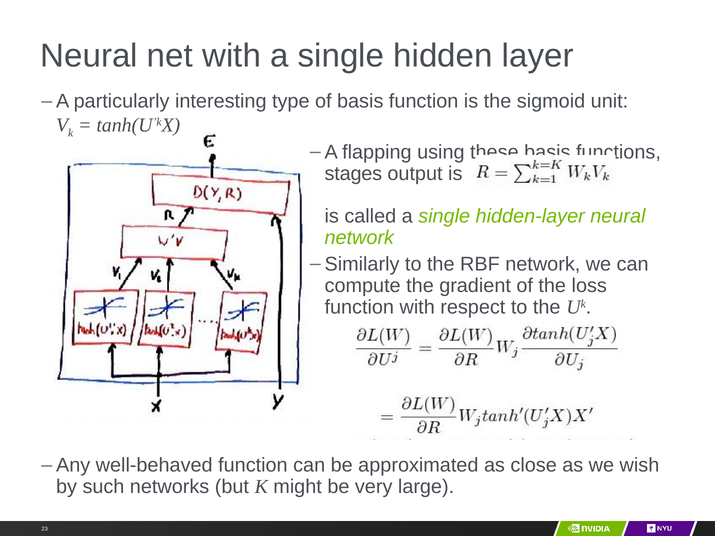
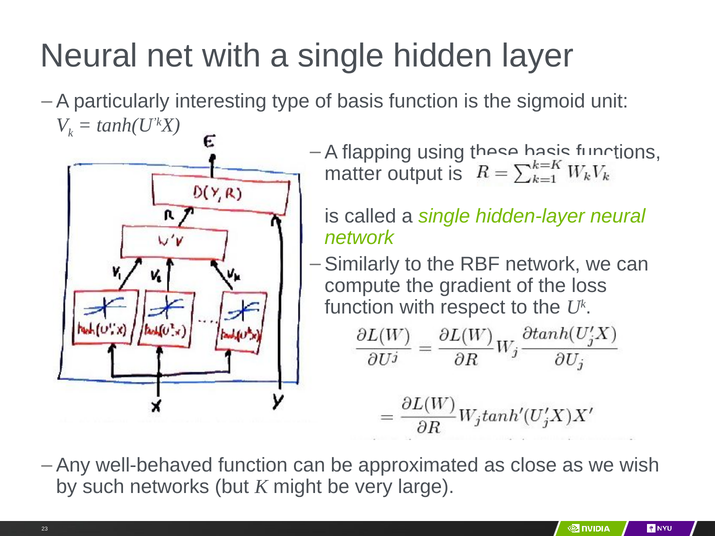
stages: stages -> matter (353, 174)
